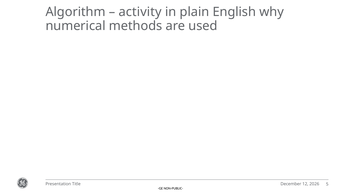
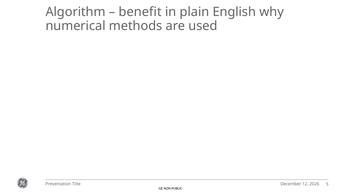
activity: activity -> benefit (140, 12)
